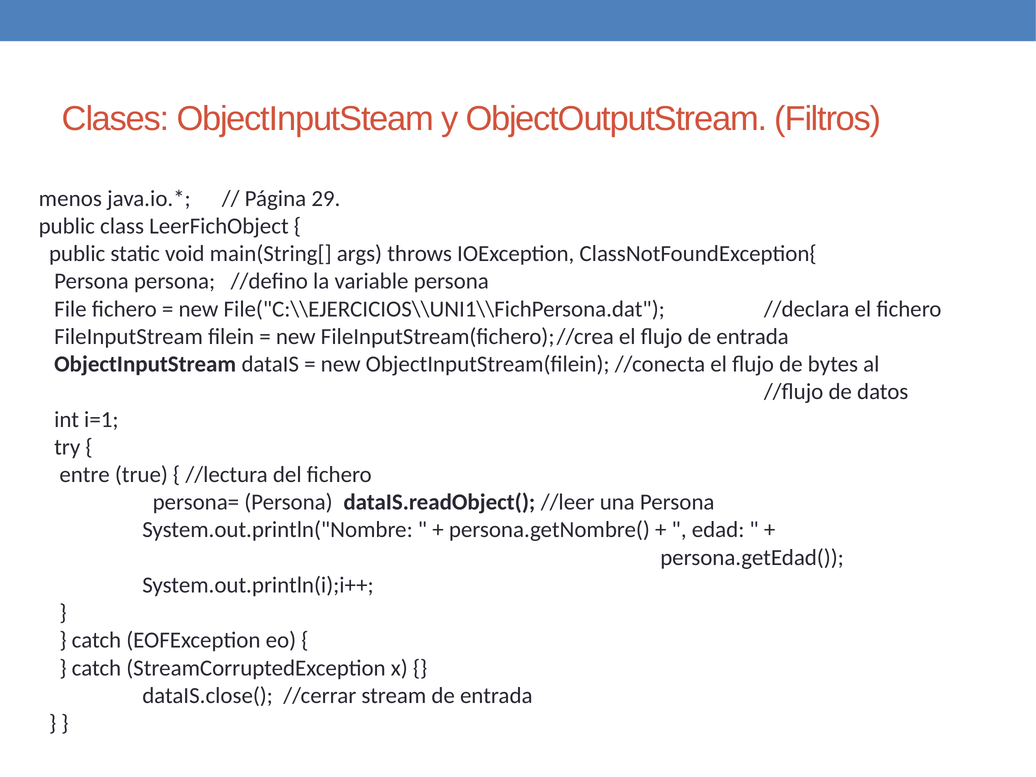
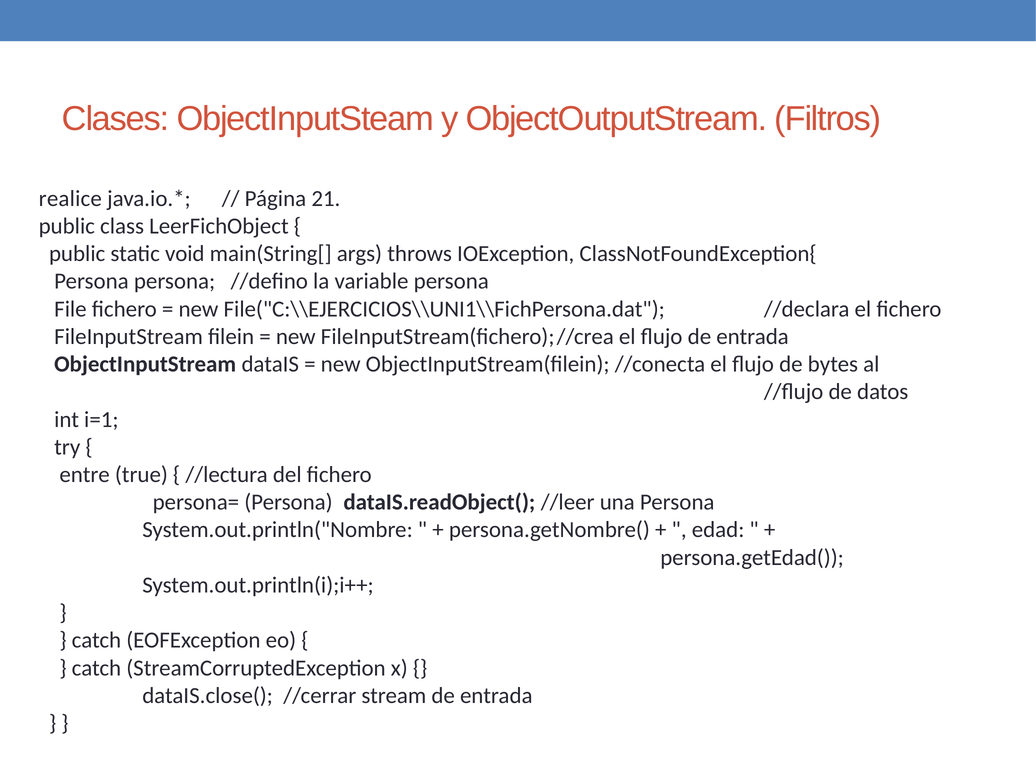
menos: menos -> realice (70, 199)
29: 29 -> 21 (326, 199)
